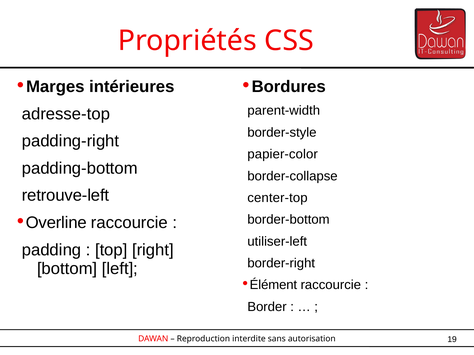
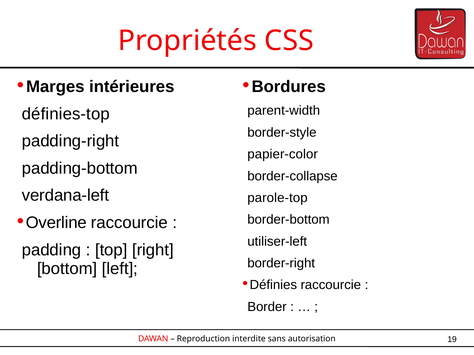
adresse-top: adresse-top -> définies-top (66, 114)
retrouve-left: retrouve-left -> verdana-left (65, 196)
center-top: center-top -> parole-top (277, 198)
Élément: Élément -> Définies (273, 285)
